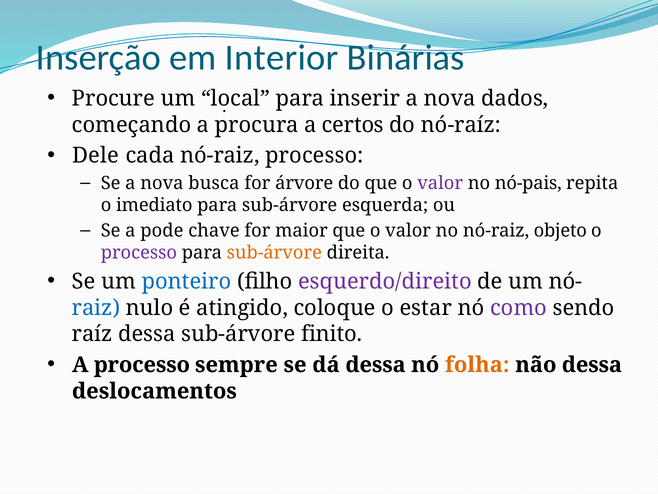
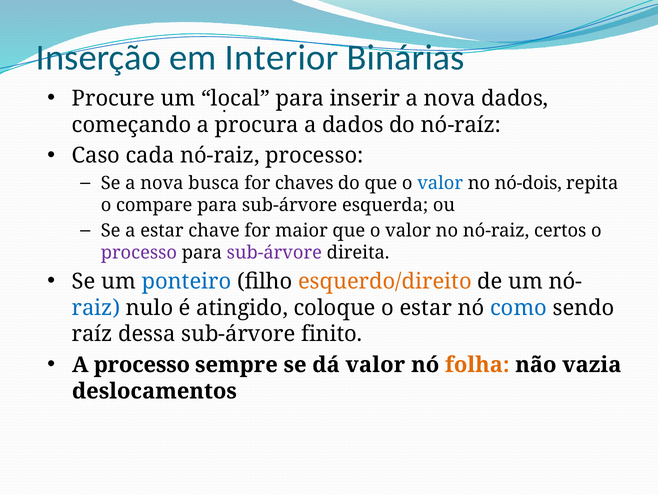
a certos: certos -> dados (353, 125)
Dele: Dele -> Caso (96, 155)
árvore: árvore -> chaves (304, 183)
valor colour: purple -> blue (440, 183)
nó-pais: nó-pais -> nó-dois (528, 183)
imediato: imediato -> compare (154, 205)
a pode: pode -> estar (162, 230)
objeto: objeto -> certos (560, 230)
sub-árvore colour: orange -> purple (274, 252)
esquerdo/direito colour: purple -> orange (385, 281)
como colour: purple -> blue (518, 307)
dá dessa: dessa -> valor (375, 364)
não dessa: dessa -> vazia (592, 364)
